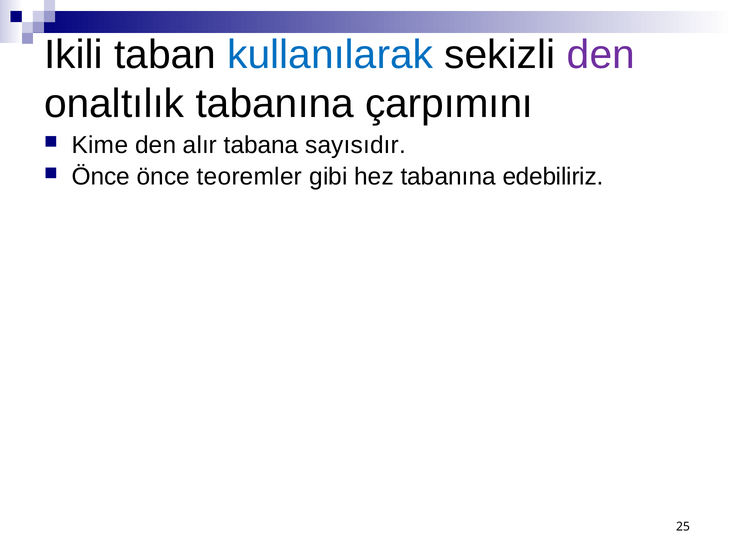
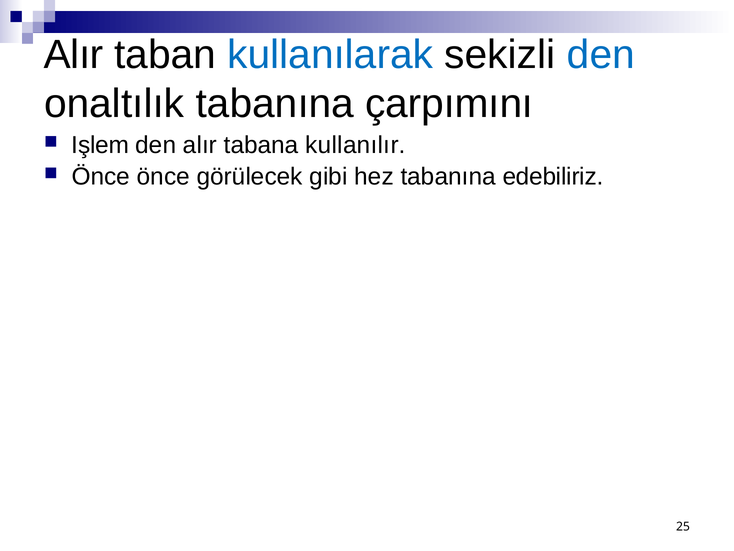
Ikili: Ikili -> Alır (74, 55)
den colour: purple -> blue (601, 55)
Kime: Kime -> Işlem (100, 145)
sayısıdır: sayısıdır -> kullanılır (356, 145)
teoremler: teoremler -> görülecek (250, 176)
